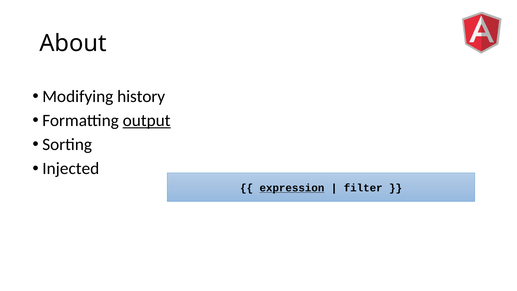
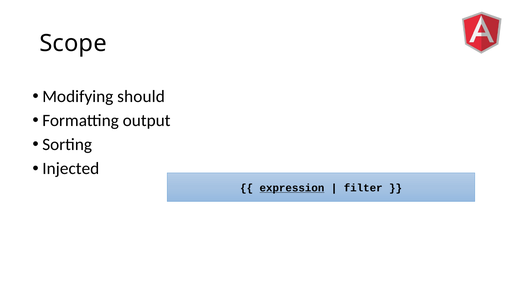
About: About -> Scope (73, 43)
history: history -> should (141, 96)
output underline: present -> none (147, 120)
